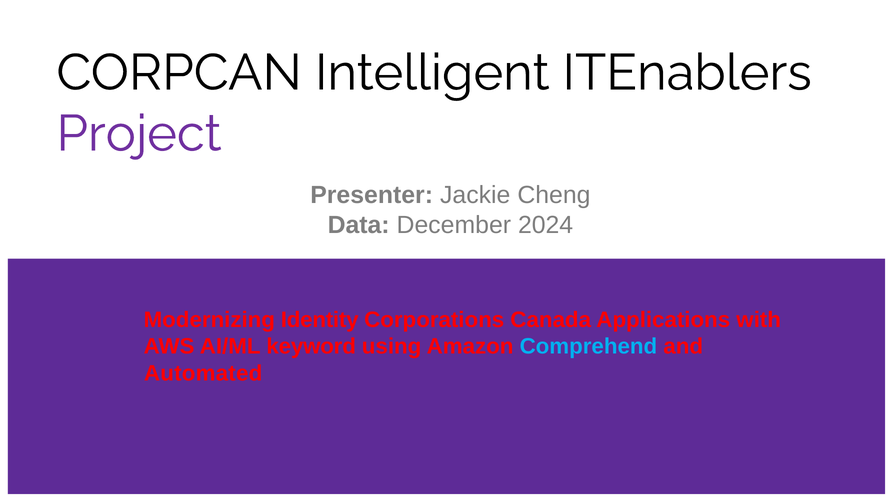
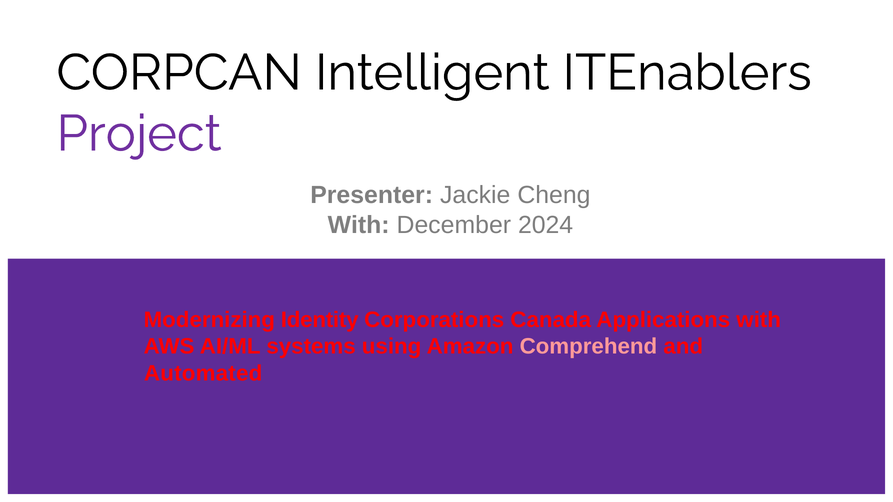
Data: Data -> With (359, 225)
keyword: keyword -> systems (311, 347)
Comprehend colour: light blue -> pink (588, 347)
